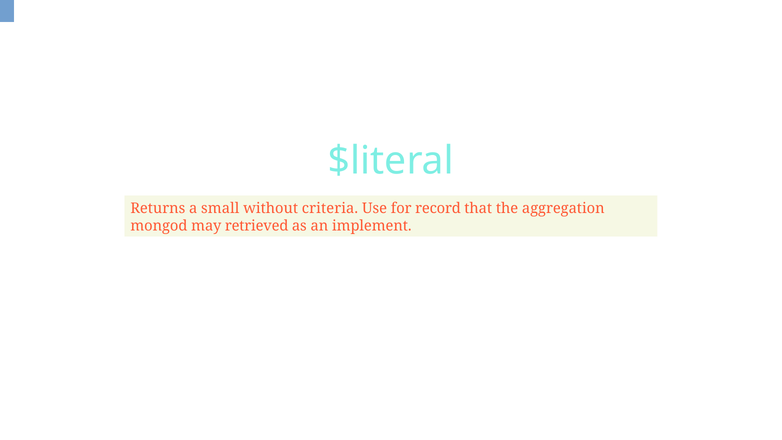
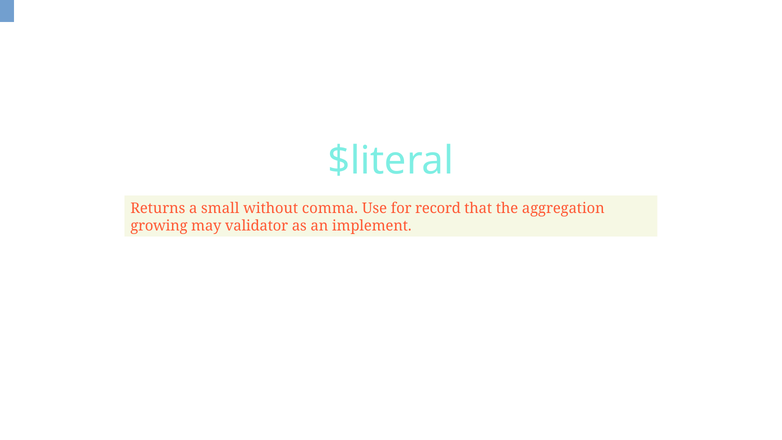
criteria: criteria -> comma (330, 208)
mongod: mongod -> growing (159, 226)
retrieved: retrieved -> validator (257, 226)
